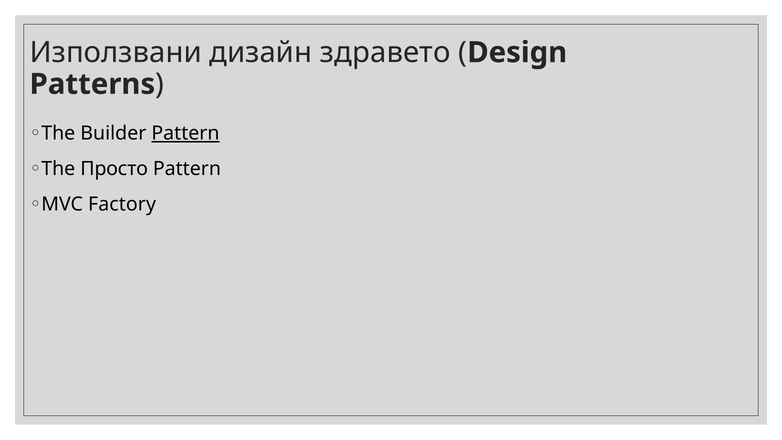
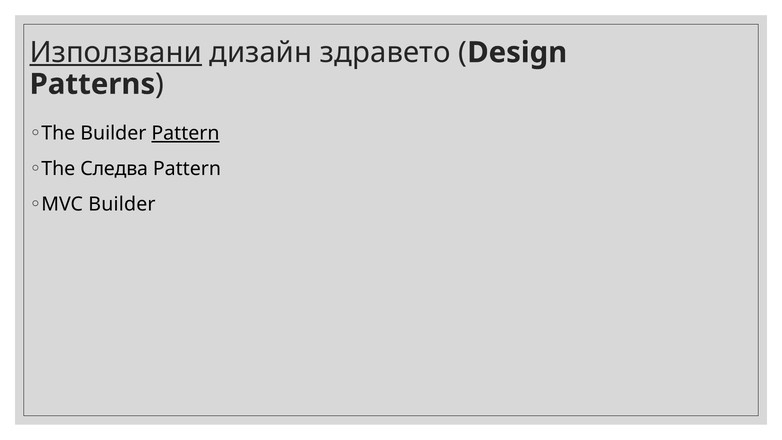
Използвани underline: none -> present (116, 52)
Просто: Просто -> Следва (114, 169)
MVC Factory: Factory -> Builder (122, 204)
